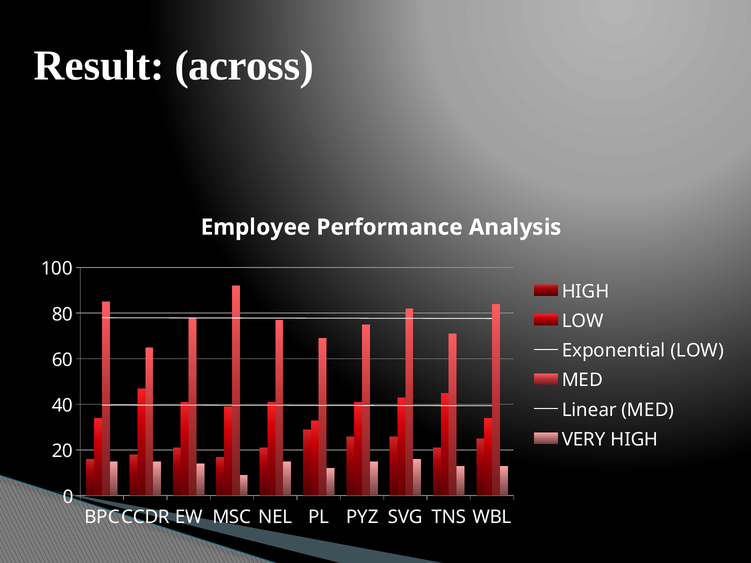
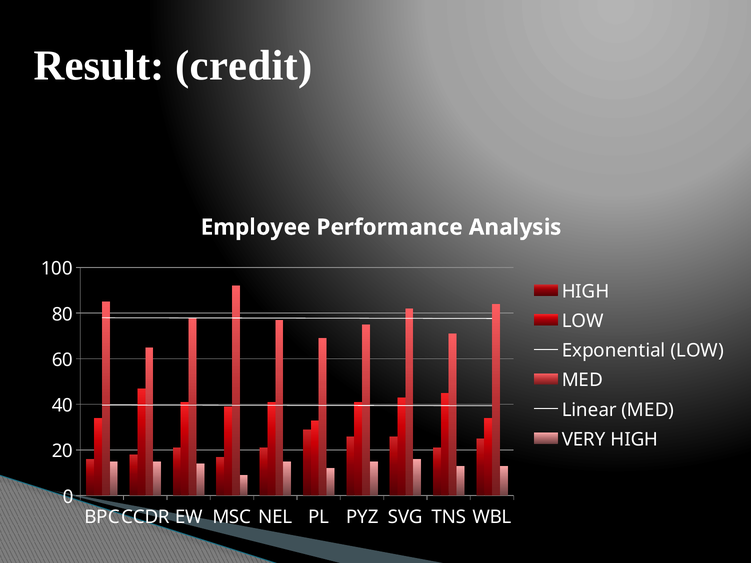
across: across -> credit (244, 66)
